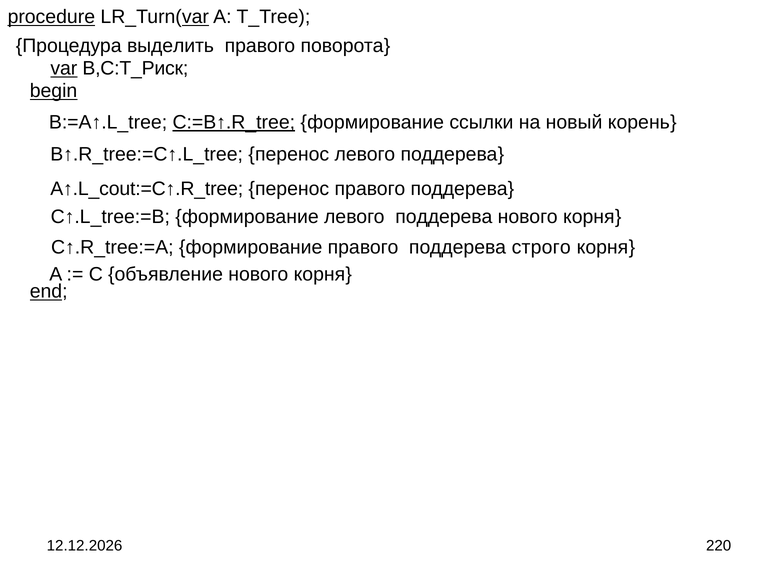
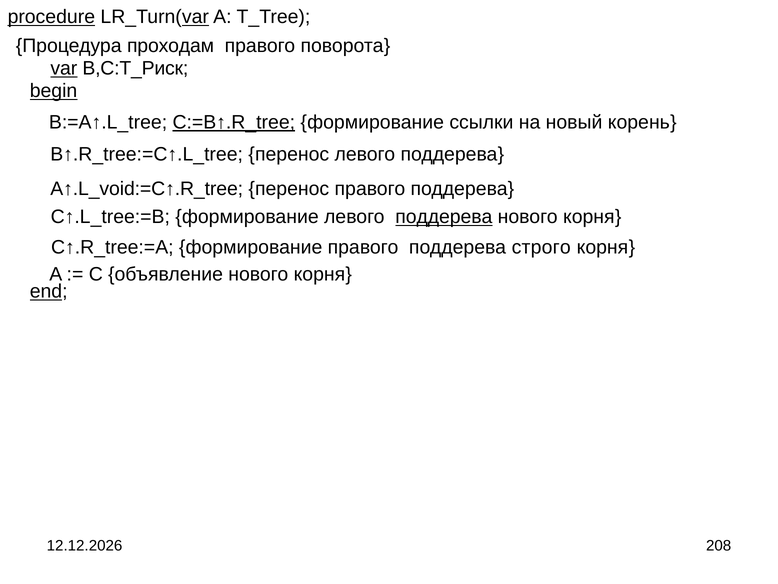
выделить: выделить -> проходам (171, 46)
A↑.L_cout:=C↑.R_tree: A↑.L_cout:=C↑.R_tree -> A↑.L_void:=C↑.R_tree (147, 189)
поддерева underline: none -> present (444, 217)
220: 220 -> 208 (719, 545)
